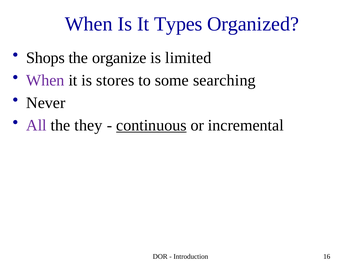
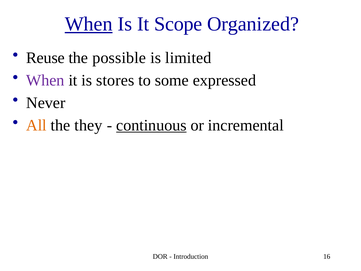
When underline: none -> present (89, 24)
Types: Types -> Scope (178, 24)
Shops: Shops -> Reuse (45, 58)
organize: organize -> possible (119, 58)
searching: searching -> expressed (224, 80)
All colour: purple -> orange (36, 125)
